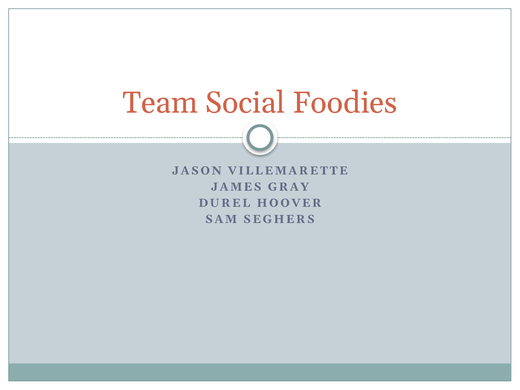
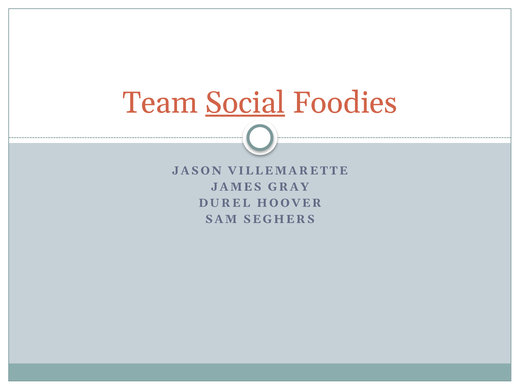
Social underline: none -> present (245, 103)
